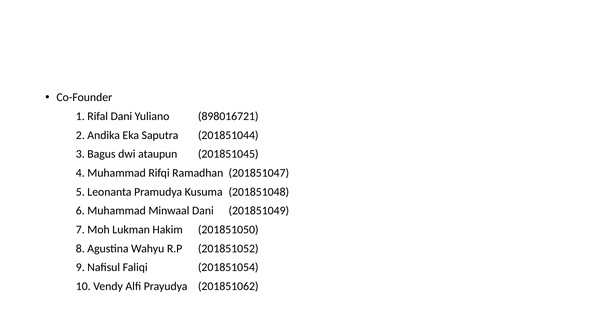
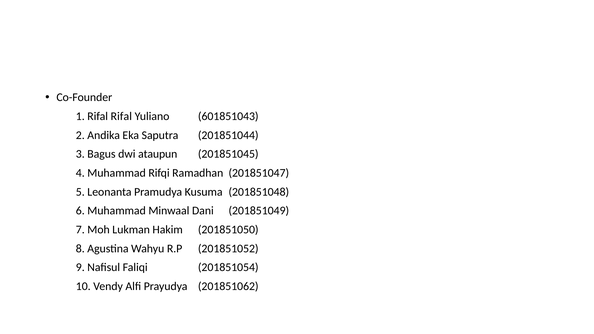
Rifal Dani: Dani -> Rifal (121, 116)
898016721: 898016721 -> 601851043 (228, 116)
